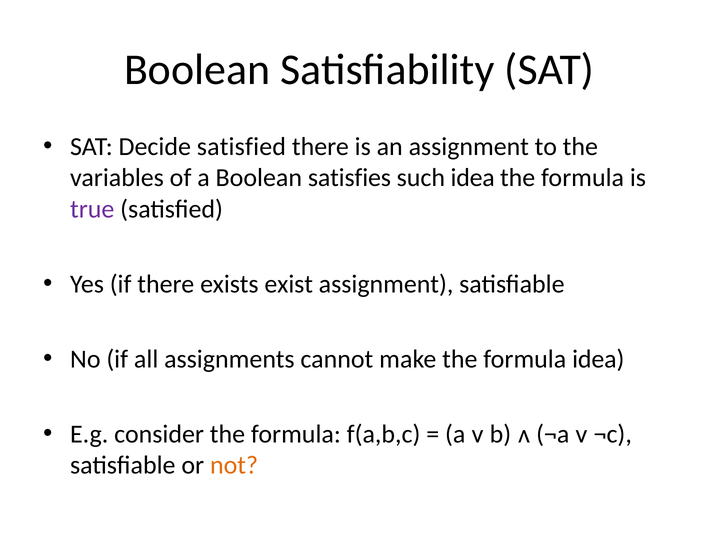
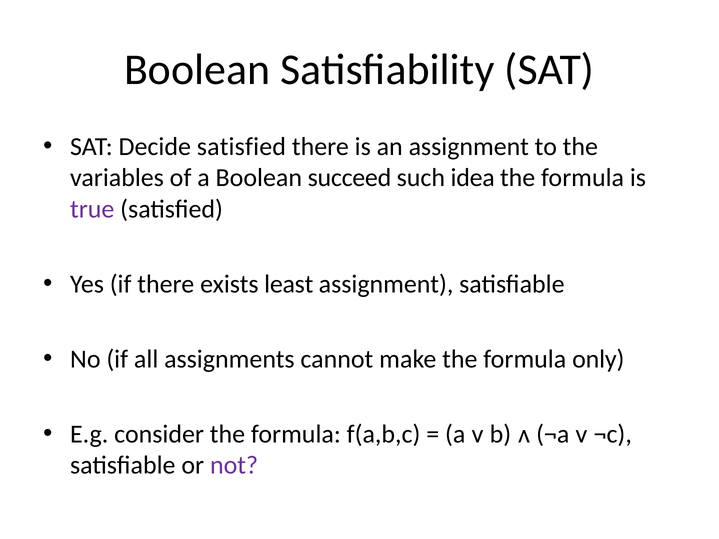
satisfies: satisfies -> succeed (349, 178)
exist: exist -> least (289, 284)
formula idea: idea -> only (598, 359)
not colour: orange -> purple (234, 465)
